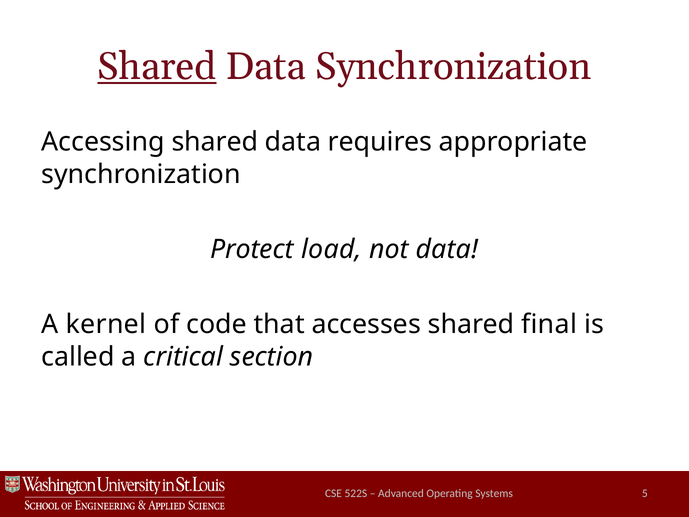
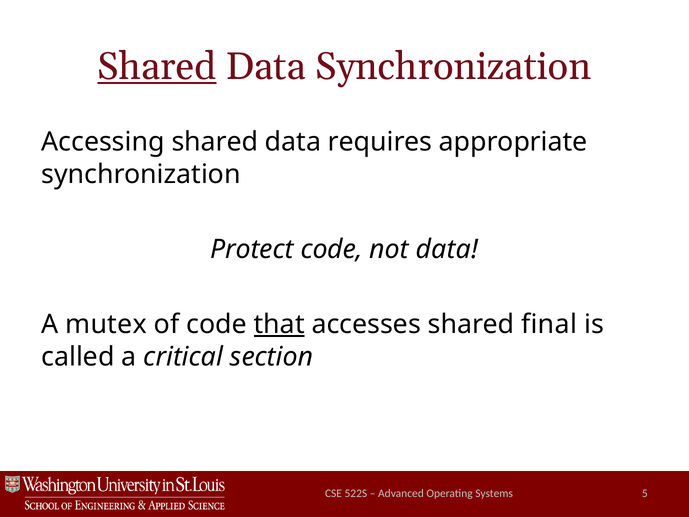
Protect load: load -> code (332, 249)
kernel: kernel -> mutex (106, 324)
that underline: none -> present (279, 324)
